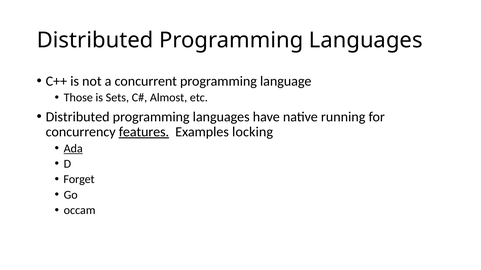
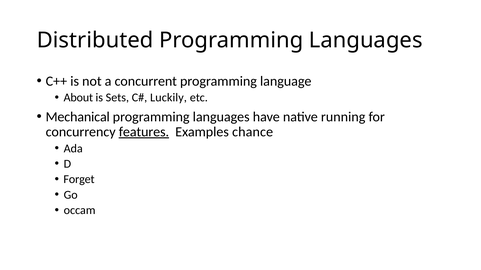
Those: Those -> About (78, 98)
Almost: Almost -> Luckily (168, 98)
Distributed: Distributed -> Mechanical (78, 117)
locking: locking -> chance (253, 132)
Ada underline: present -> none (73, 149)
